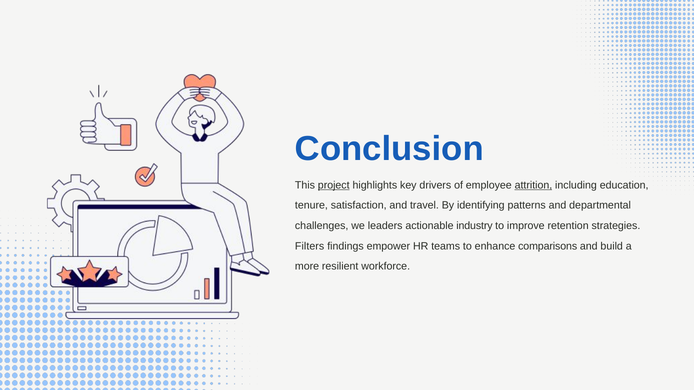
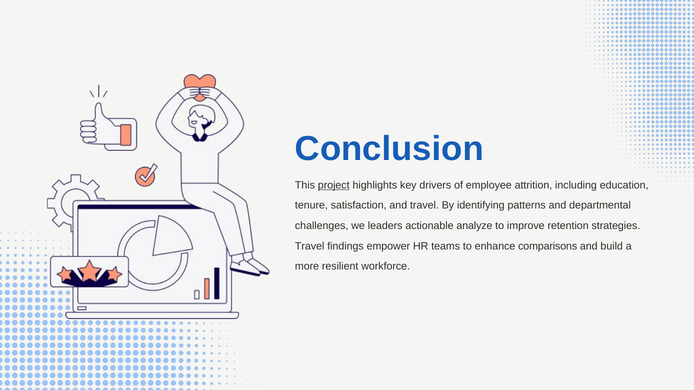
attrition underline: present -> none (533, 185)
industry: industry -> analyze (474, 226)
Filters: Filters -> Travel (310, 246)
